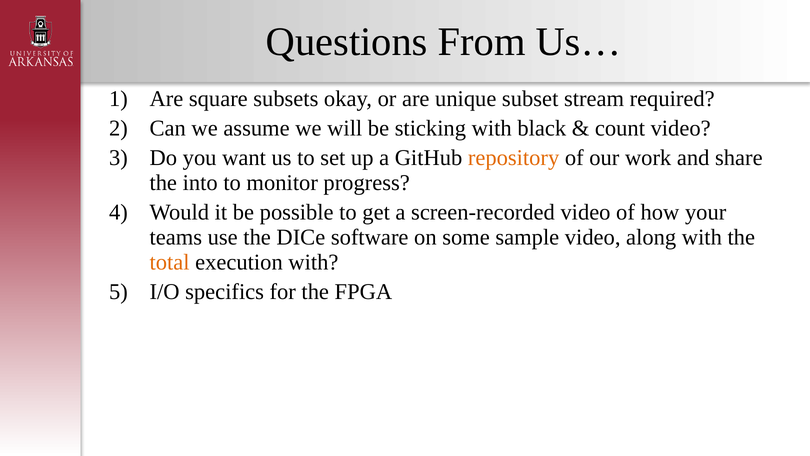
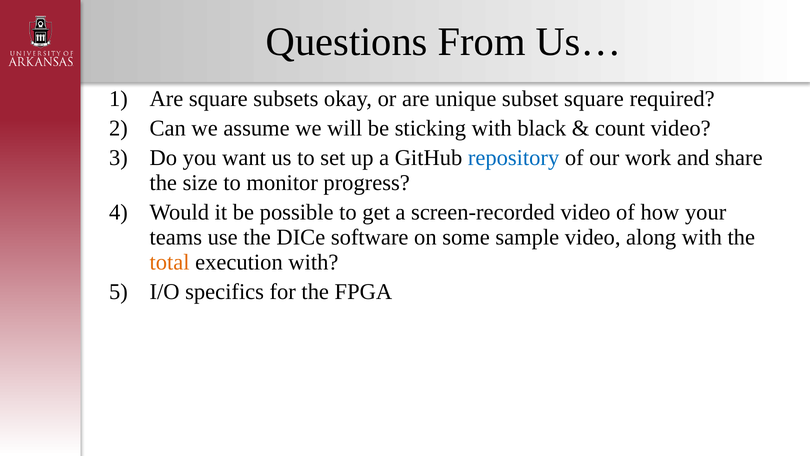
subset stream: stream -> square (594, 99)
repository colour: orange -> blue (514, 158)
into: into -> size (200, 182)
